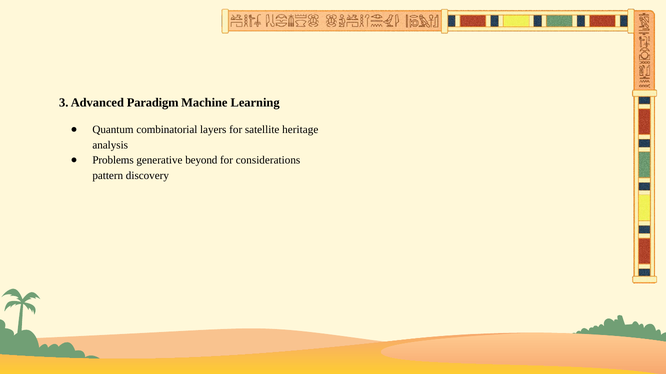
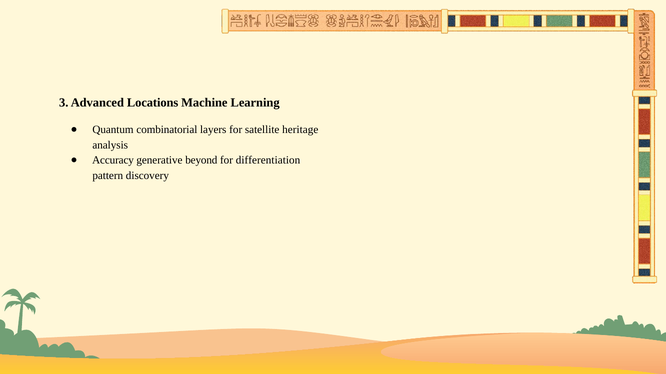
Paradigm: Paradigm -> Locations (153, 103)
Problems: Problems -> Accuracy (113, 160)
considerations: considerations -> differentiation (268, 160)
